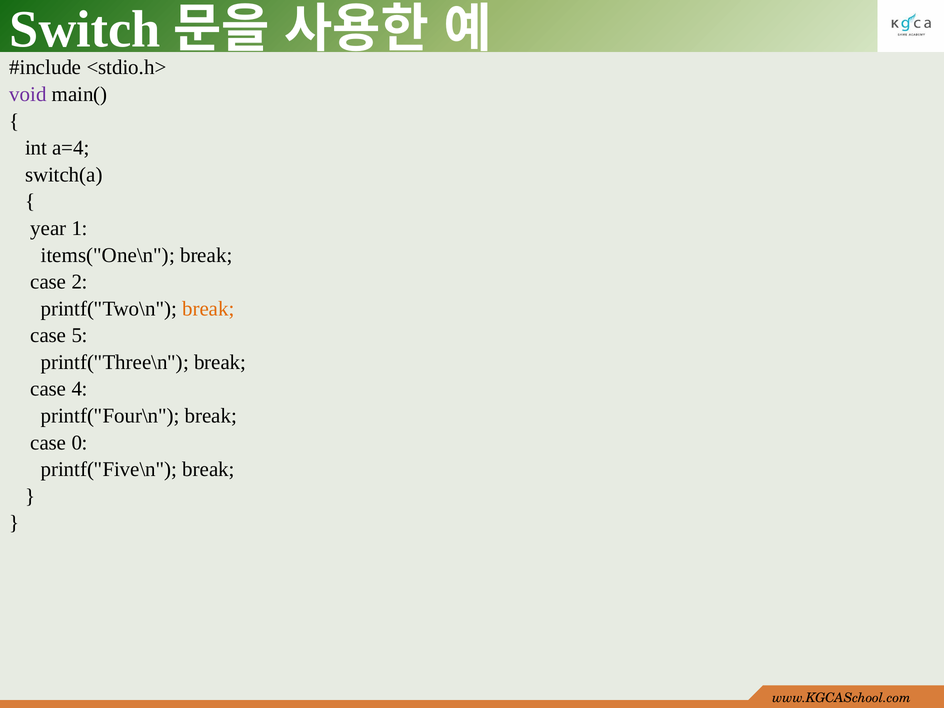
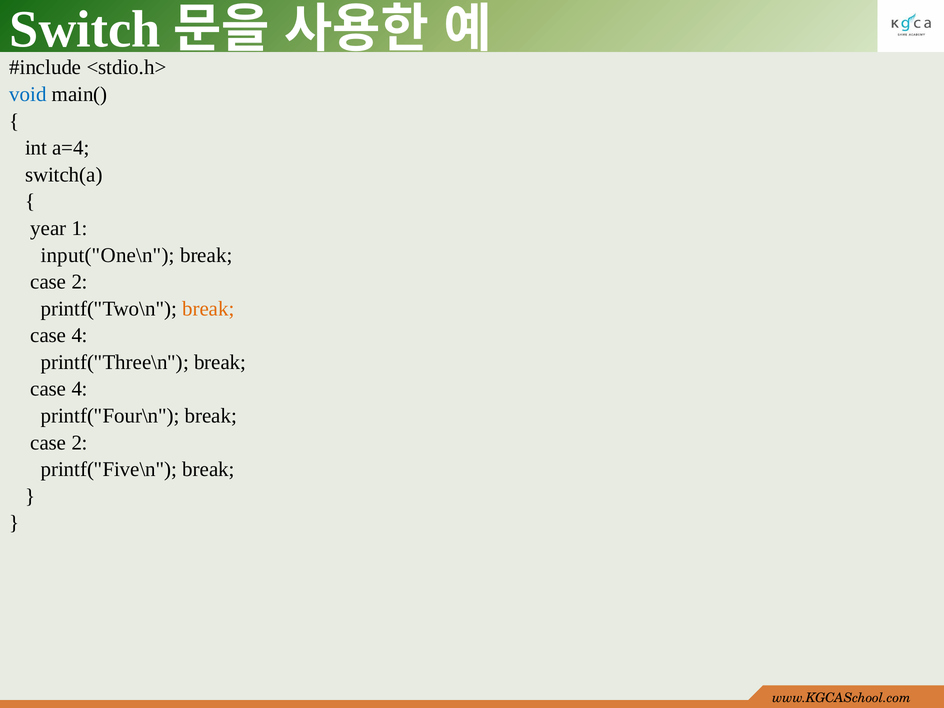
void colour: purple -> blue (28, 94)
items("One\n: items("One\n -> input("One\n (108, 255)
5: 5 -> 4 (80, 335)
0: 0 -> 2 (80, 443)
